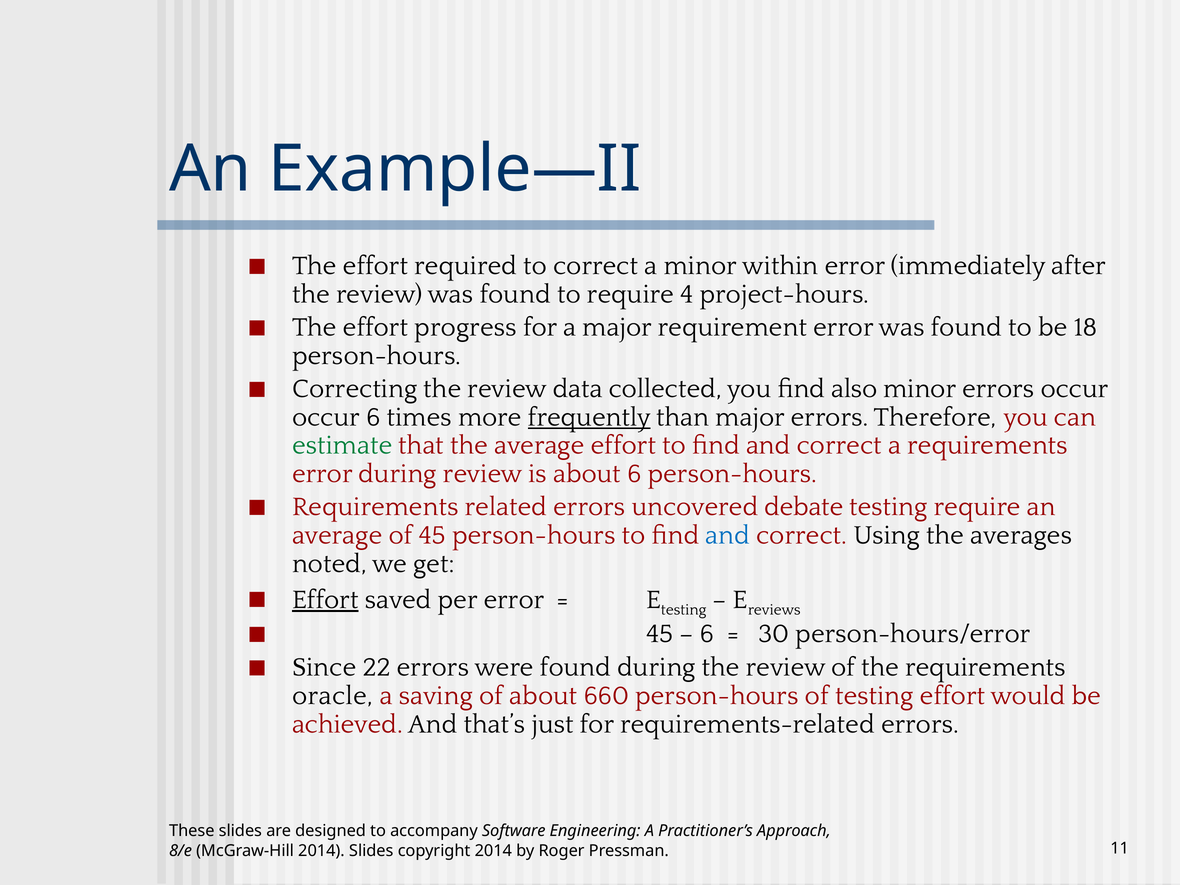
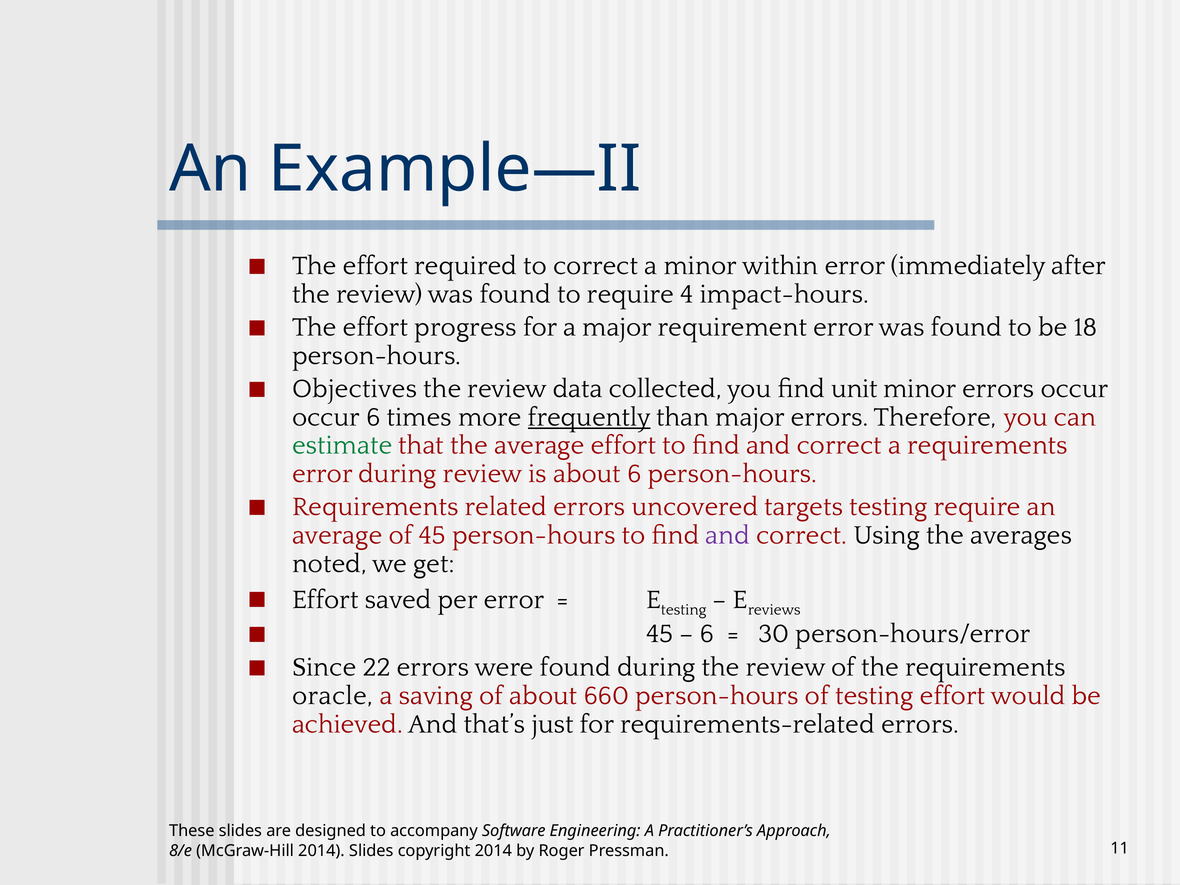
project-hours: project-hours -> impact-hours (784, 294)
Correcting: Correcting -> Objectives (355, 389)
also: also -> unit (854, 389)
debate: debate -> targets (804, 507)
and colour: blue -> purple (728, 535)
Effort underline: present -> none (325, 600)
